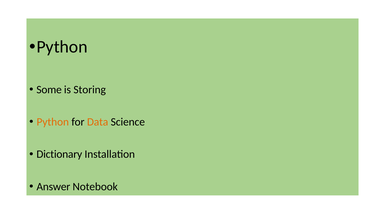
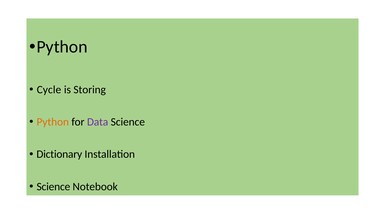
Some: Some -> Cycle (49, 89)
Data colour: orange -> purple (98, 122)
Answer: Answer -> Science (53, 186)
